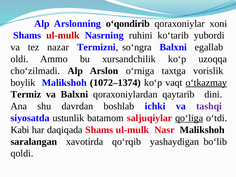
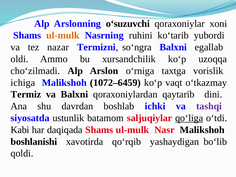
o‘qondirib: o‘qondirib -> o‘suzuvchi (128, 24)
ul-mulk colour: red -> orange (63, 35)
boylik: boylik -> ichiga (23, 83)
1072–1374: 1072–1374 -> 1072–6459 (115, 83)
o‘tkazmay underline: present -> none (206, 83)
saralangan: saralangan -> boshlanishi (34, 142)
